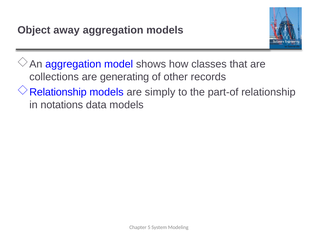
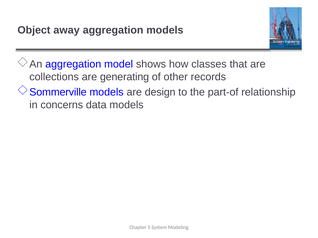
Relationship: Relationship -> Sommerville (58, 92)
simply: simply -> design (160, 92)
notations: notations -> concerns (62, 105)
